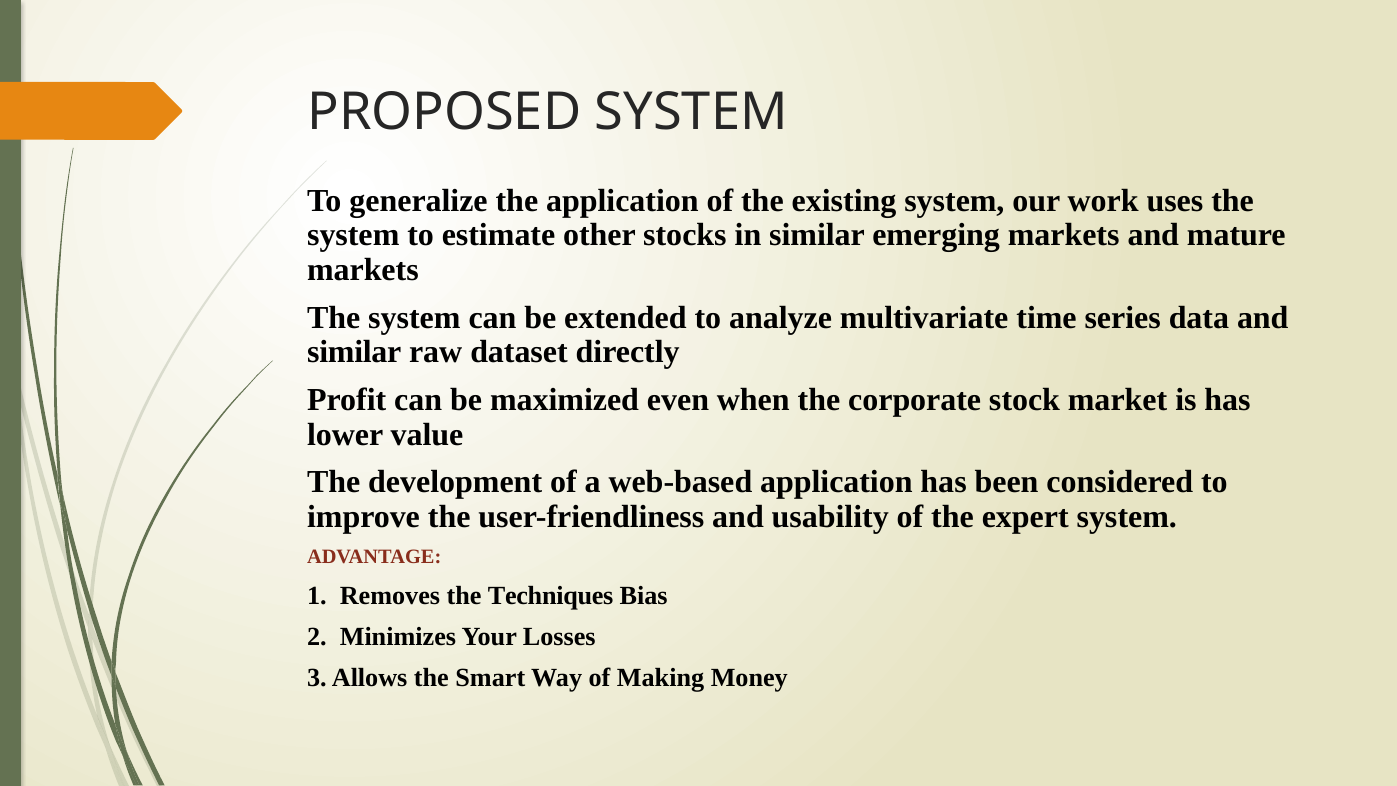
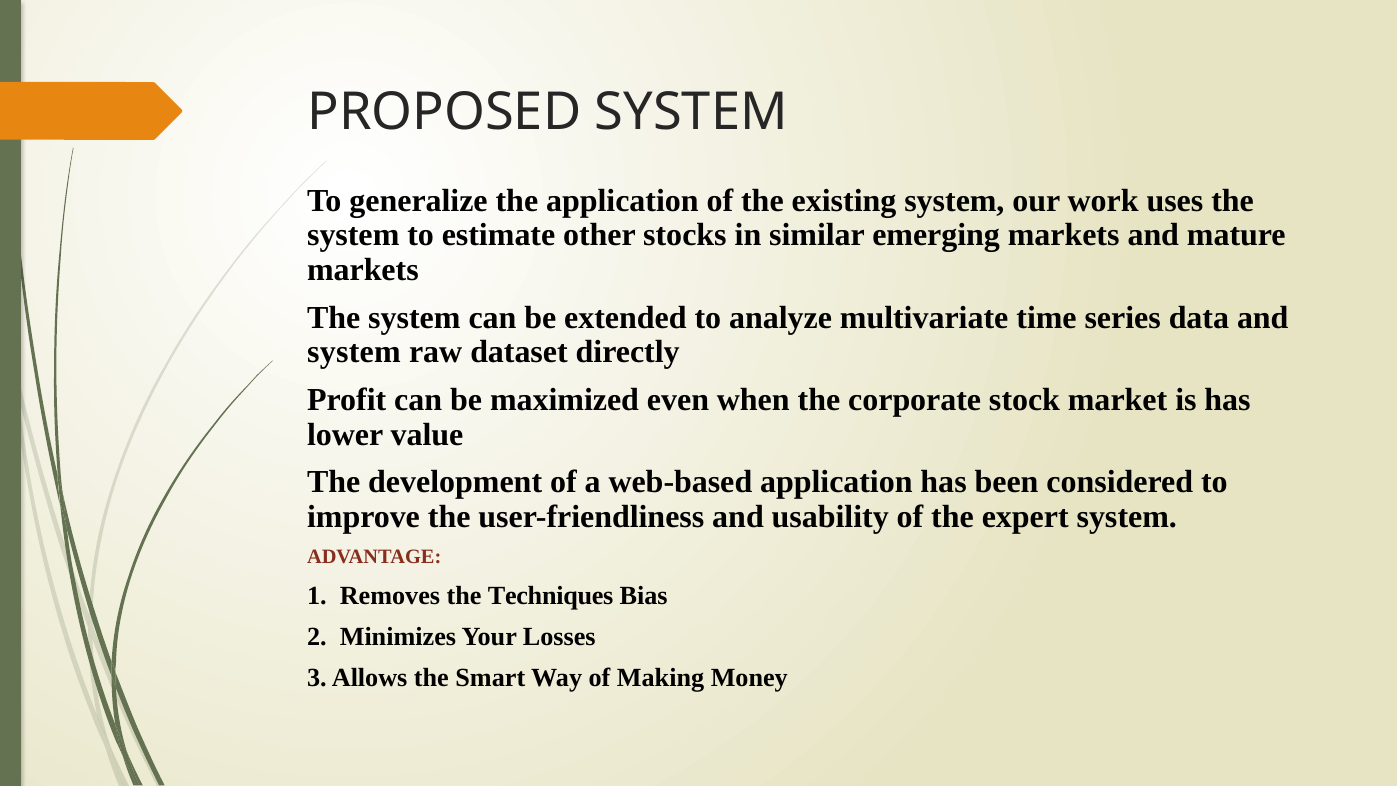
similar: similar -> system (354, 352)
